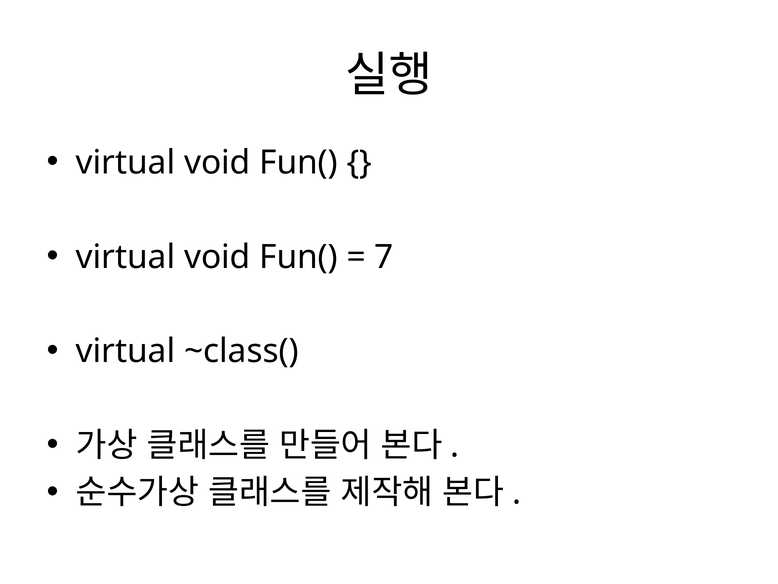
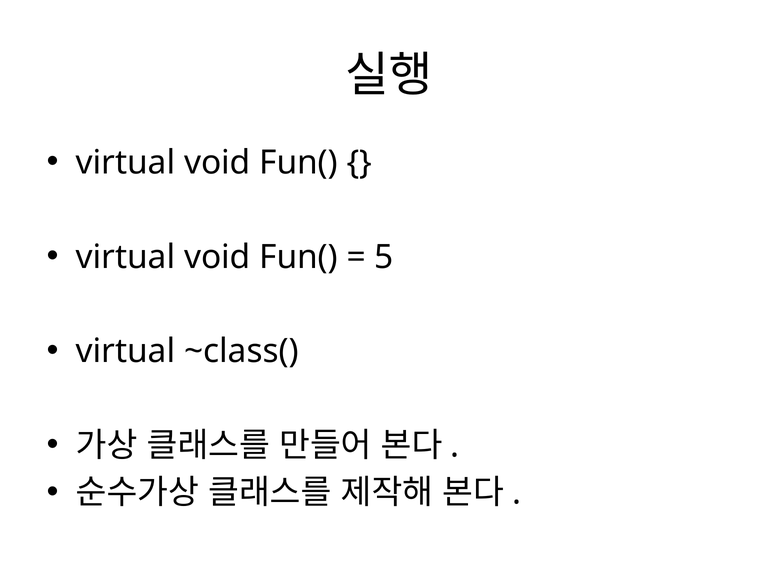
7: 7 -> 5 (384, 257)
